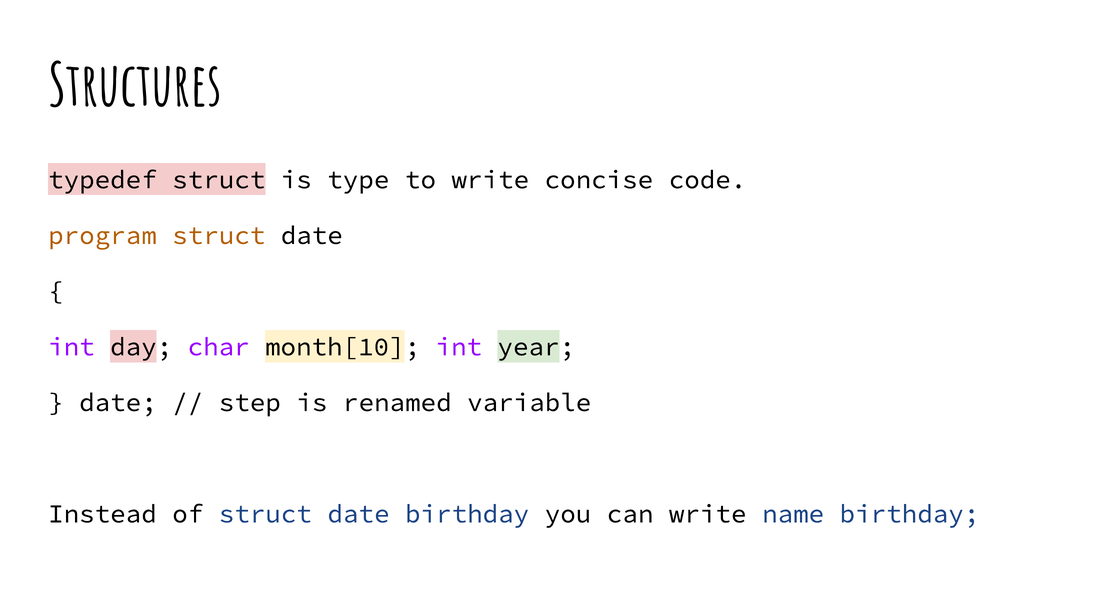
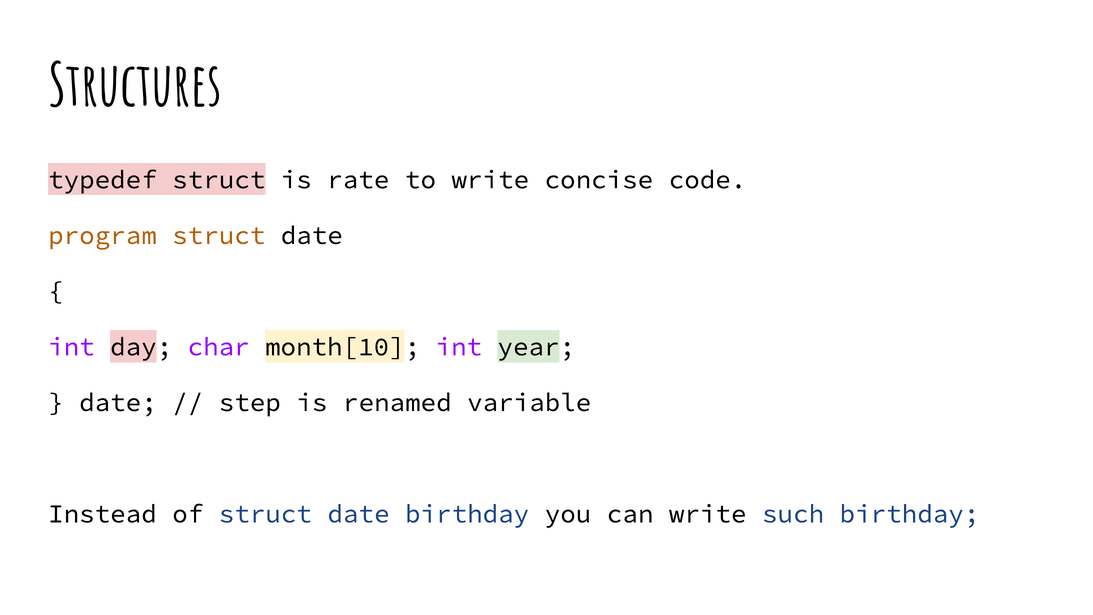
type: type -> rate (358, 180)
name: name -> such (793, 514)
